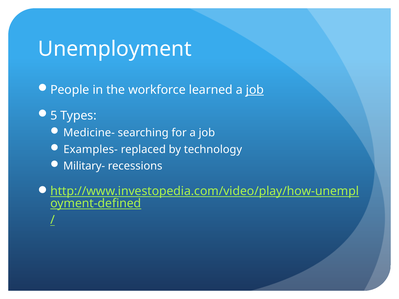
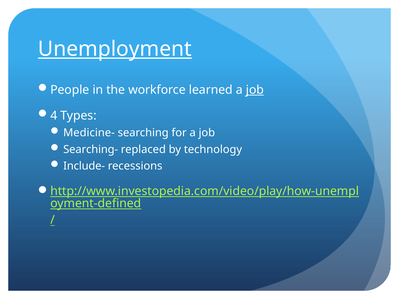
Unemployment underline: none -> present (115, 49)
5: 5 -> 4 (54, 116)
Examples-: Examples- -> Searching- (91, 150)
Military-: Military- -> Include- (84, 166)
